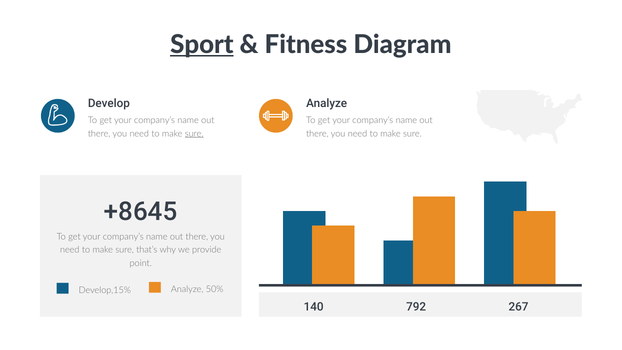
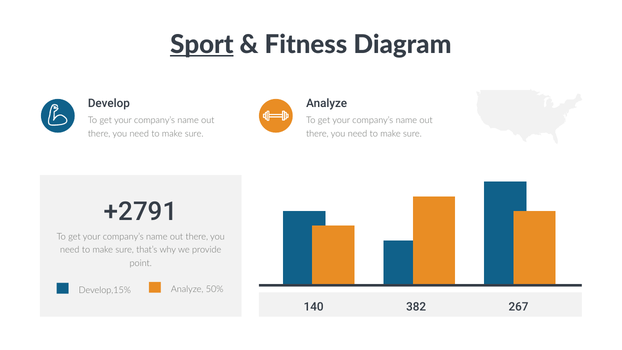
sure underline: present -> none (194, 134)
+8645: +8645 -> +2791 (141, 212)
792: 792 -> 382 (416, 307)
